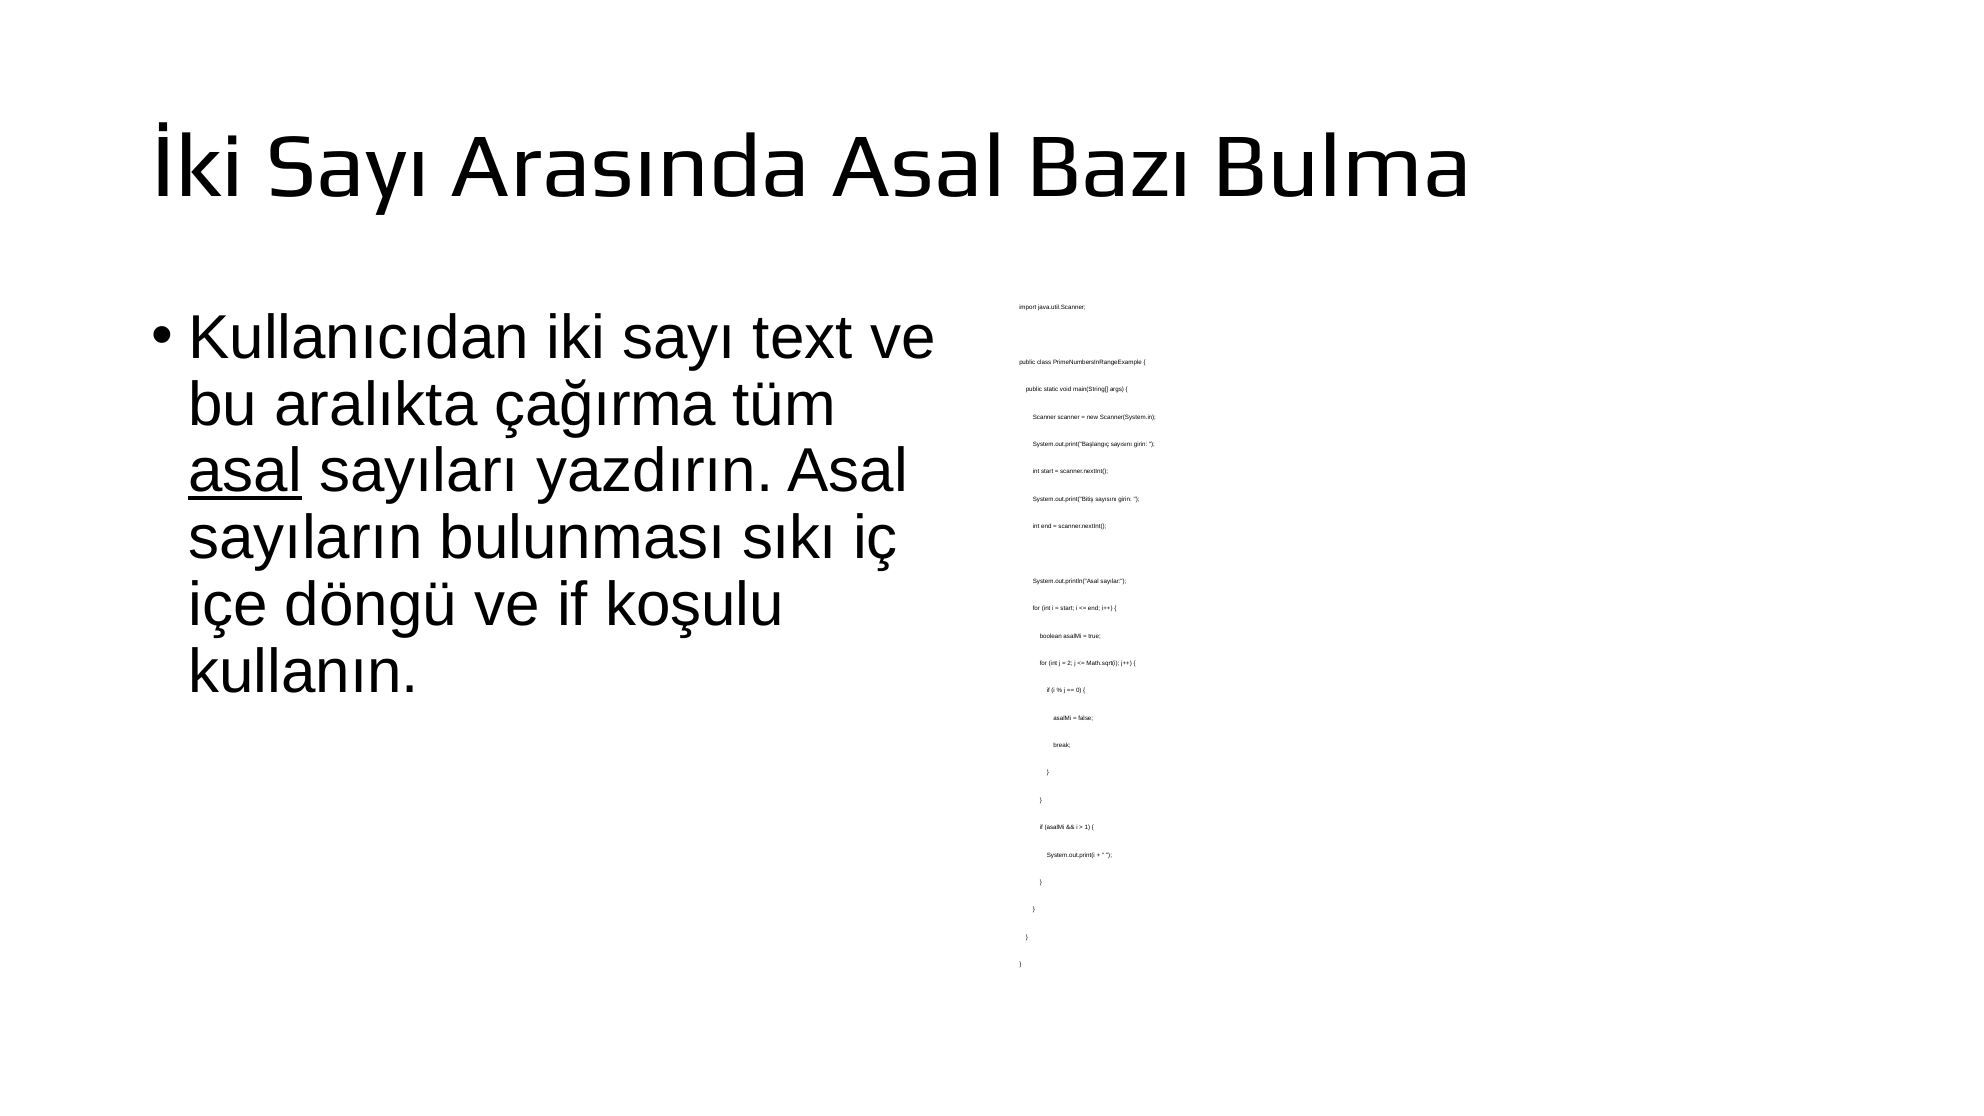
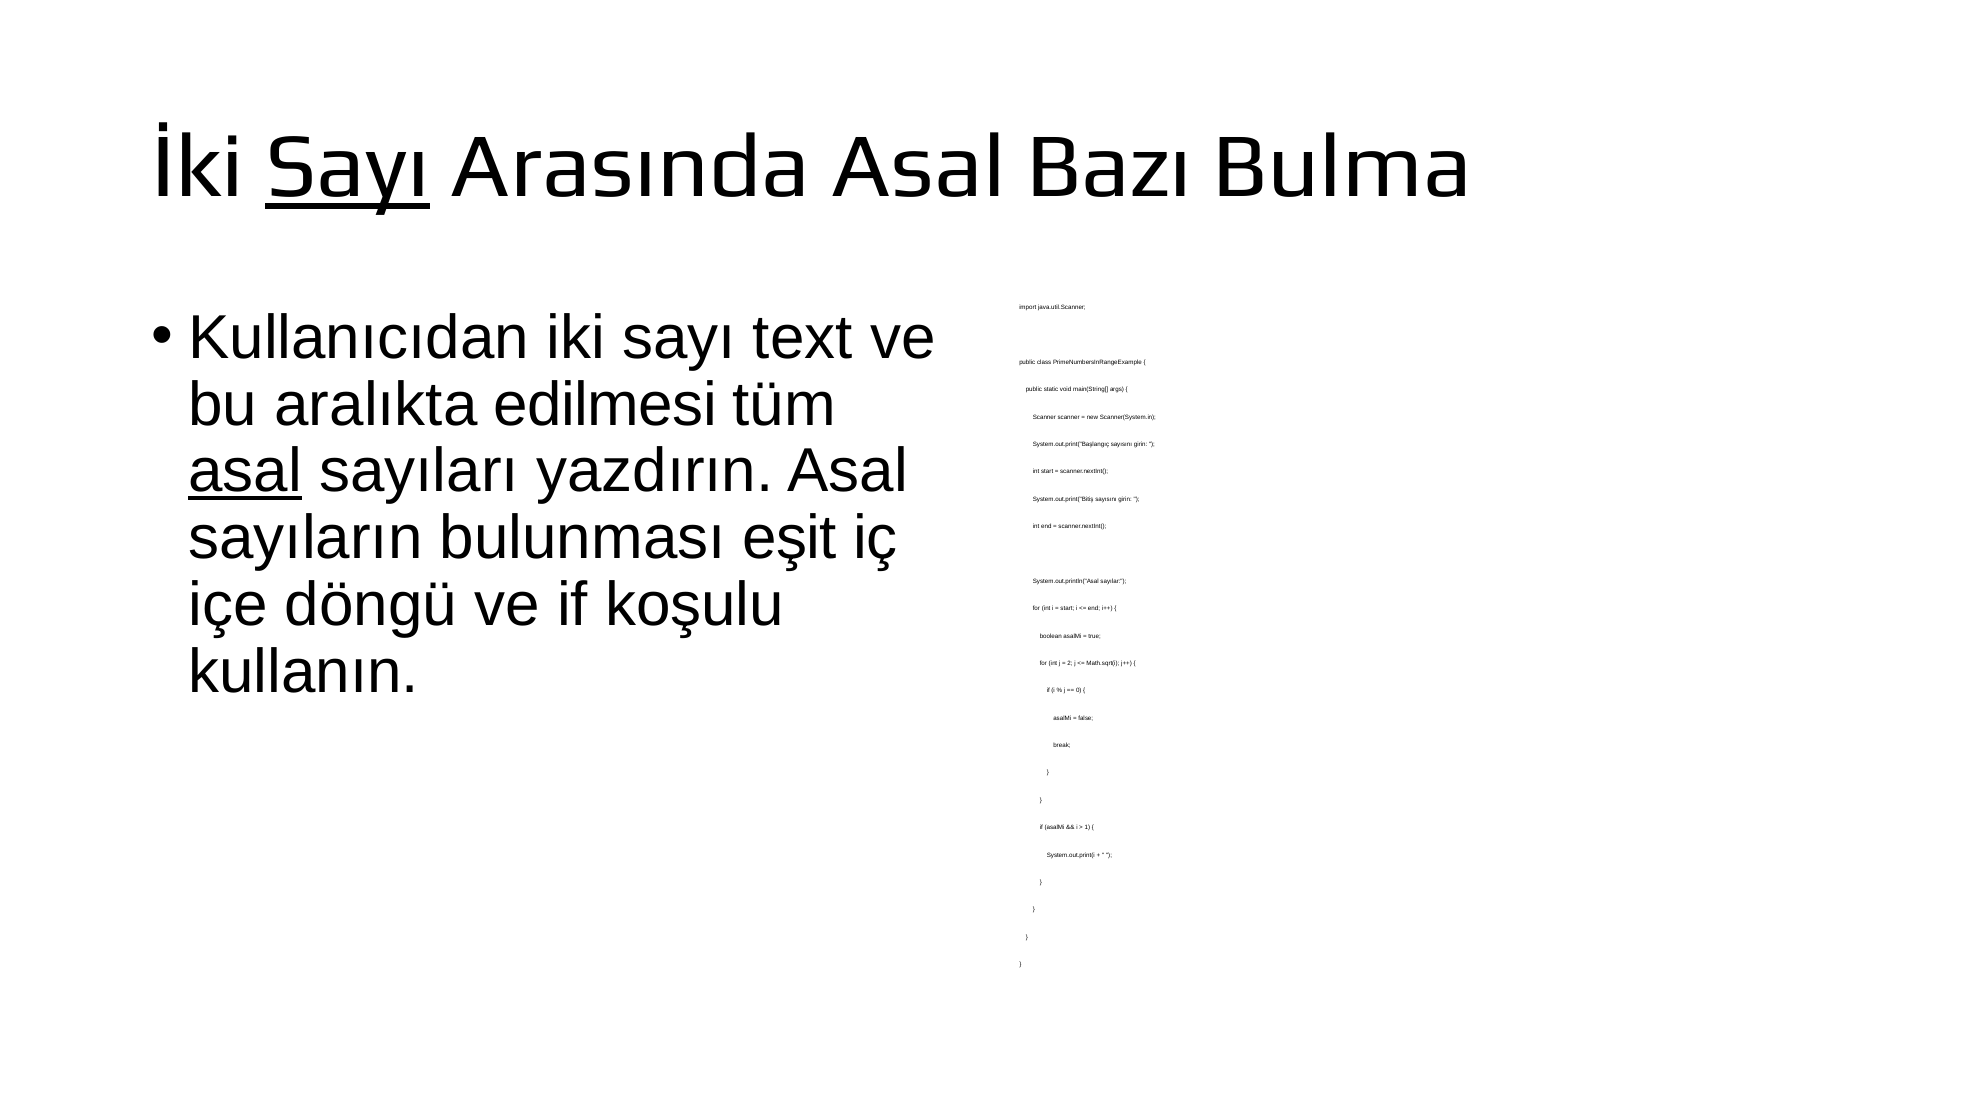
Sayı underline: none -> present (348, 167)
çağırma: çağırma -> edilmesi (605, 405)
sıkı: sıkı -> eşit (790, 538)
